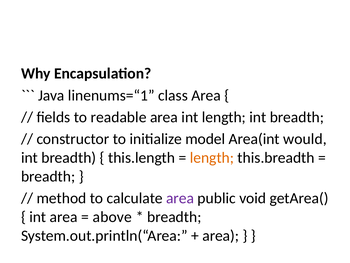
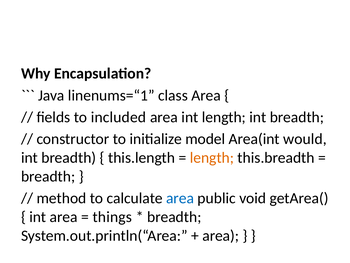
readable: readable -> included (119, 117)
area colour: purple -> blue (180, 198)
above: above -> things (112, 217)
